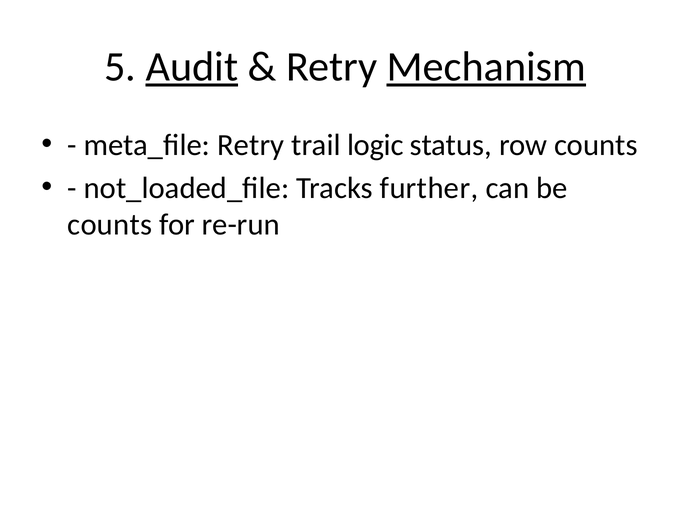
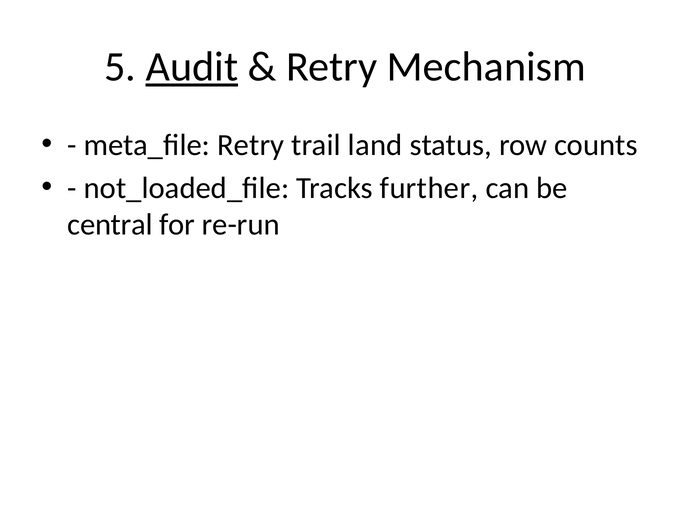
Mechanism underline: present -> none (486, 67)
logic: logic -> land (375, 145)
counts: counts -> central (110, 225)
